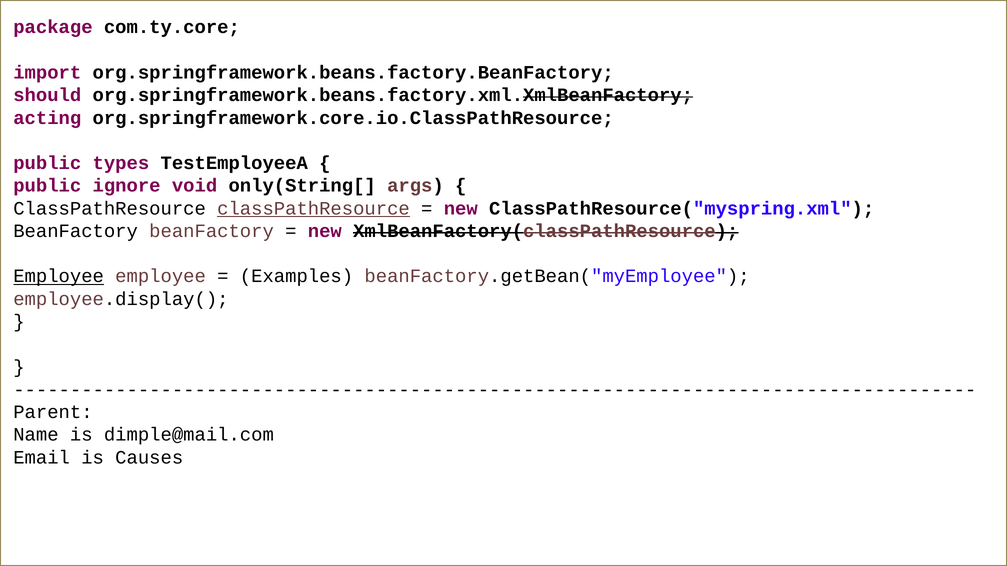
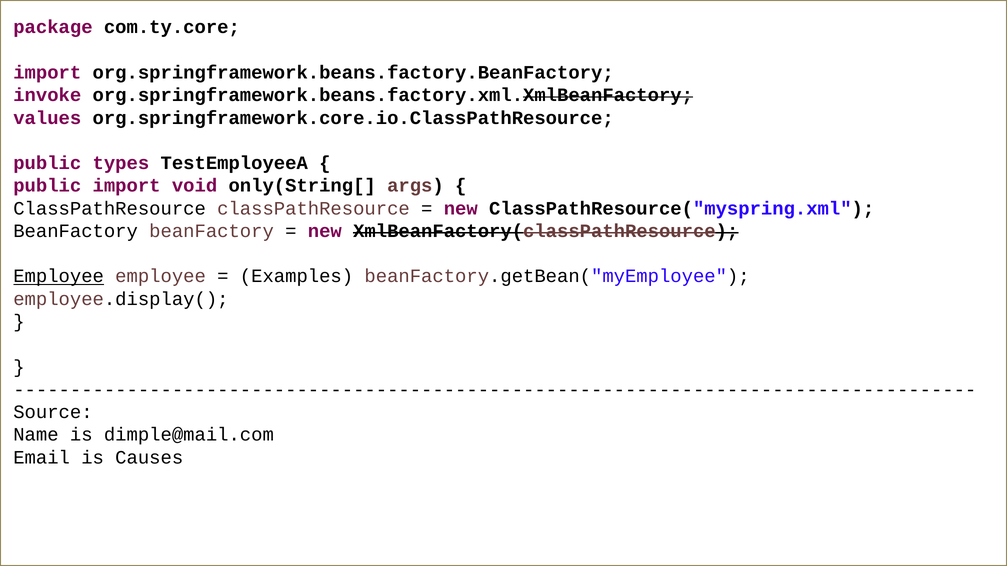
should: should -> invoke (47, 95)
acting: acting -> values (47, 118)
public ignore: ignore -> import (127, 186)
classPathResource underline: present -> none (314, 209)
Parent: Parent -> Source (53, 412)
